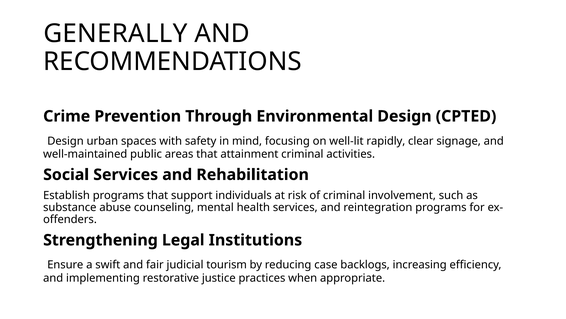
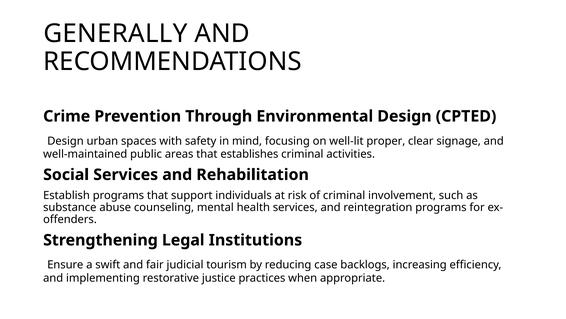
rapidly: rapidly -> proper (386, 141)
attainment: attainment -> establishes (249, 154)
